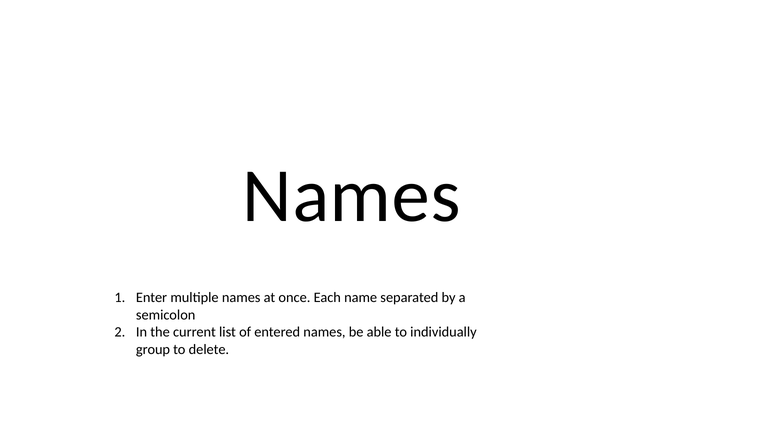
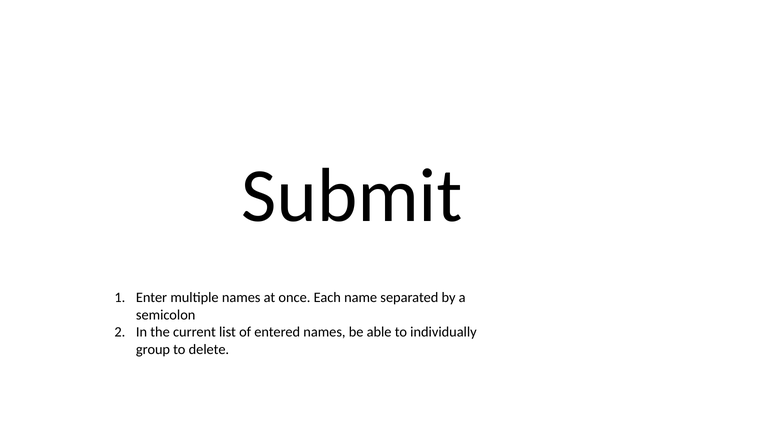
Names: Names -> Submit (352, 196)
